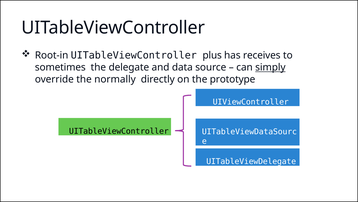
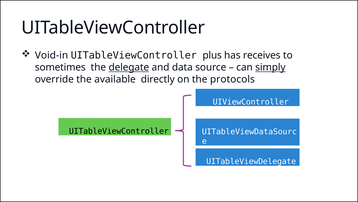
Root-in: Root-in -> Void-in (52, 55)
delegate underline: none -> present (129, 67)
normally: normally -> available (115, 79)
prototype: prototype -> protocols (232, 79)
